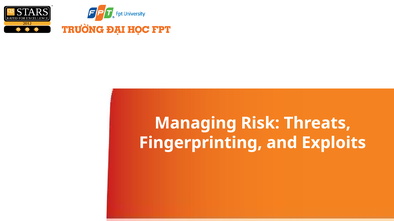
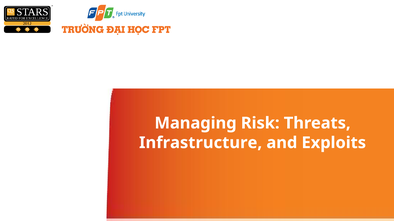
Fingerprinting: Fingerprinting -> Infrastructure (201, 143)
